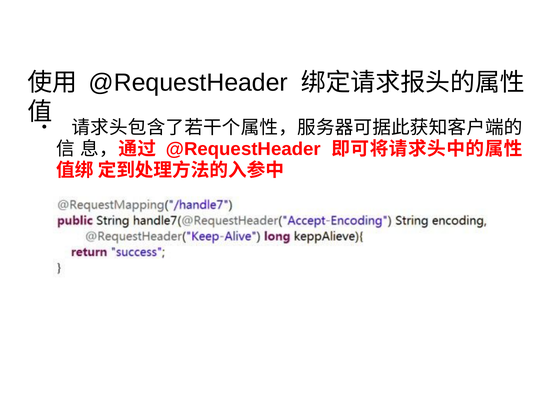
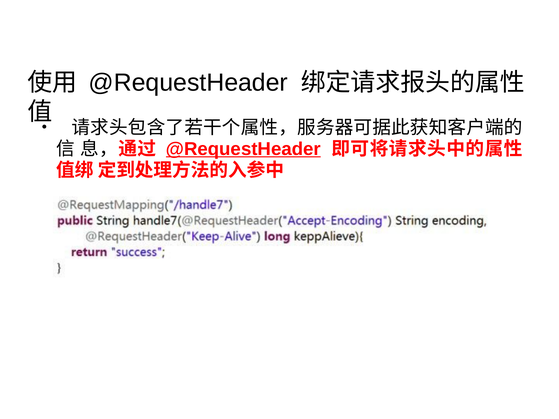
@RequestHeader underline: none -> present (243, 149)
